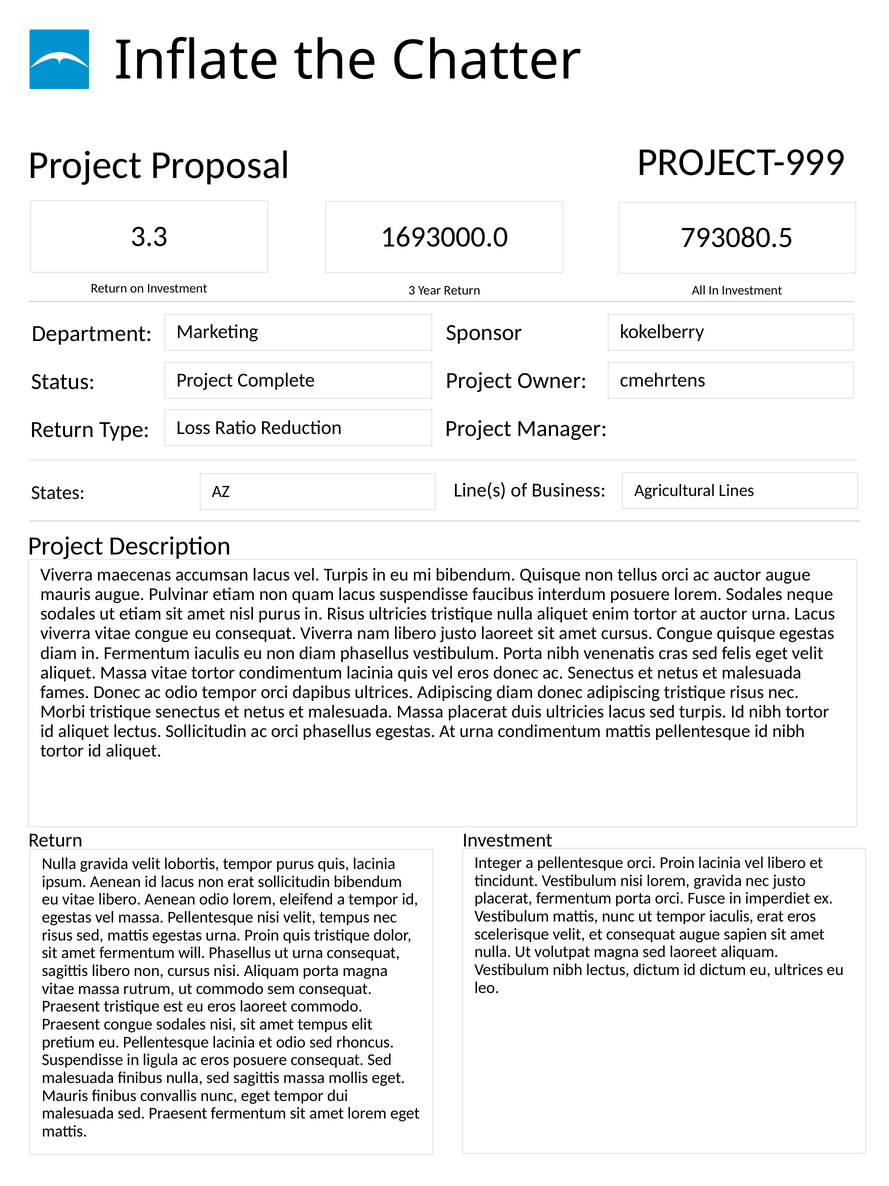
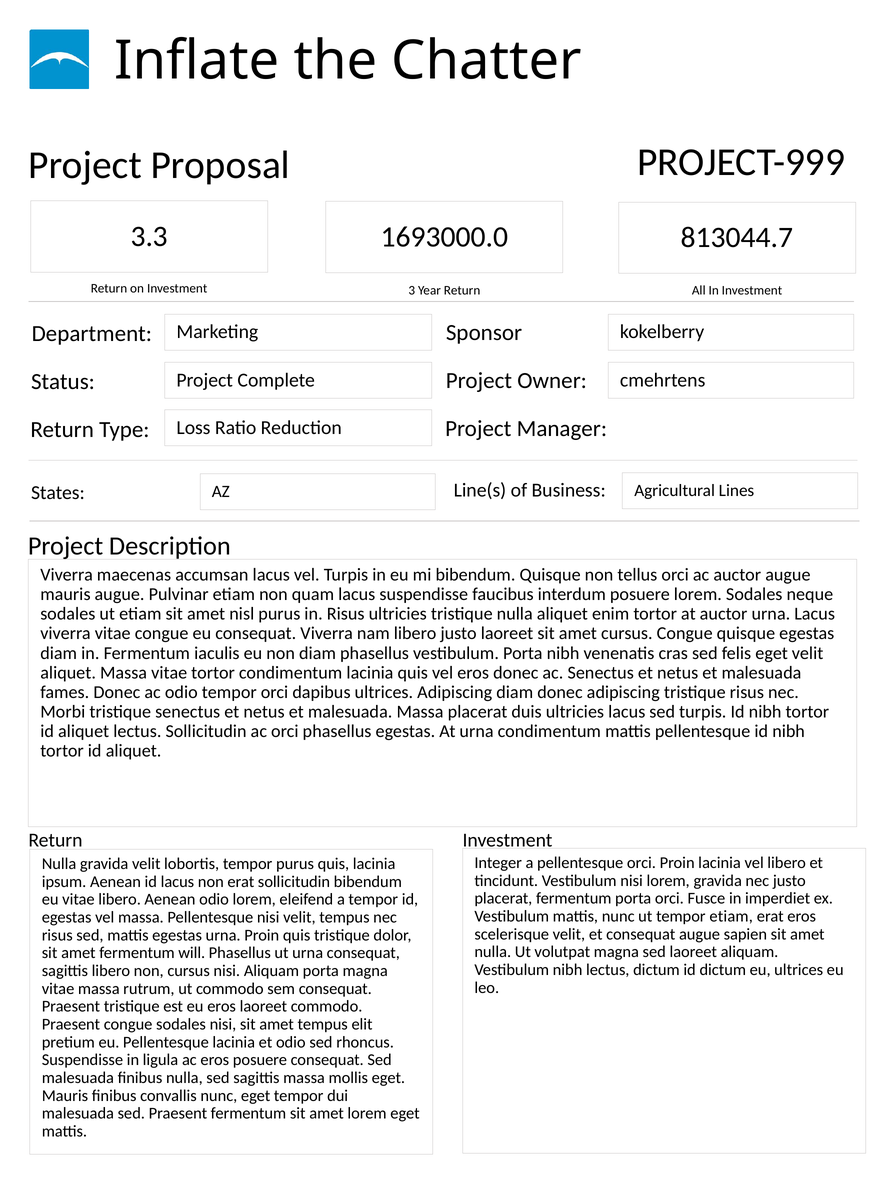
793080.5: 793080.5 -> 813044.7 (737, 238)
tempor iaculis: iaculis -> etiam (731, 916)
